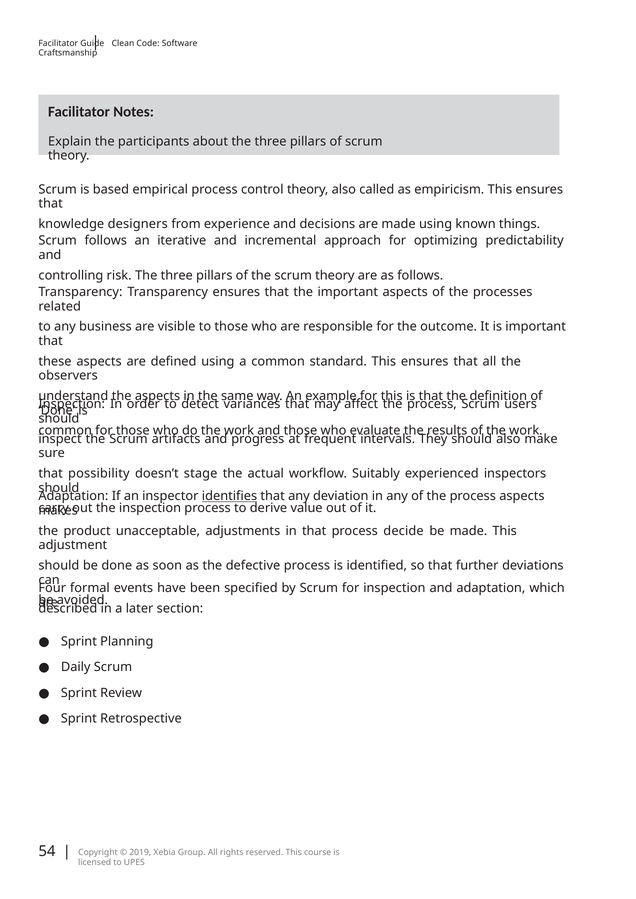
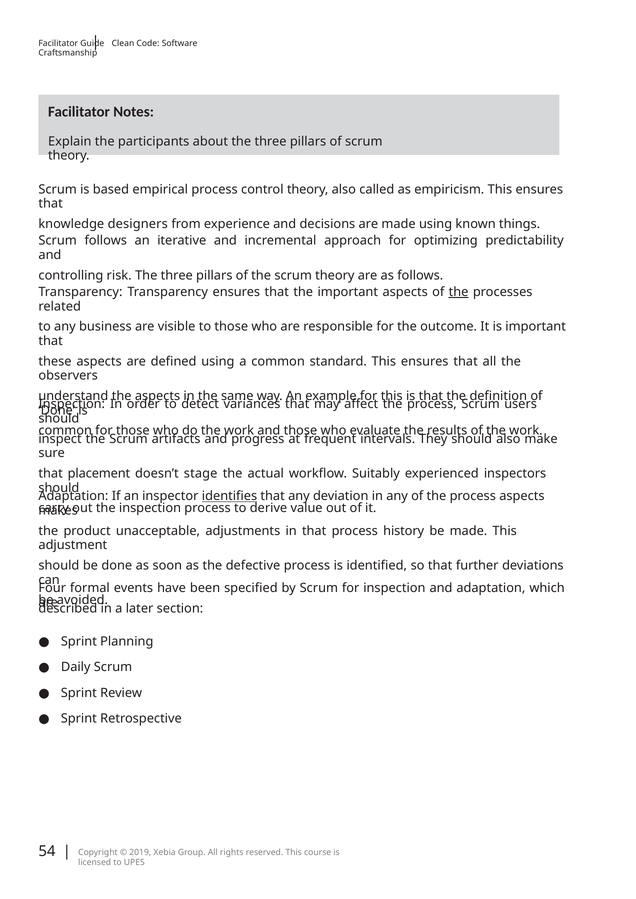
the underline: none -> present (459, 292)
possibility: possibility -> placement (99, 474)
decide: decide -> history (404, 531)
